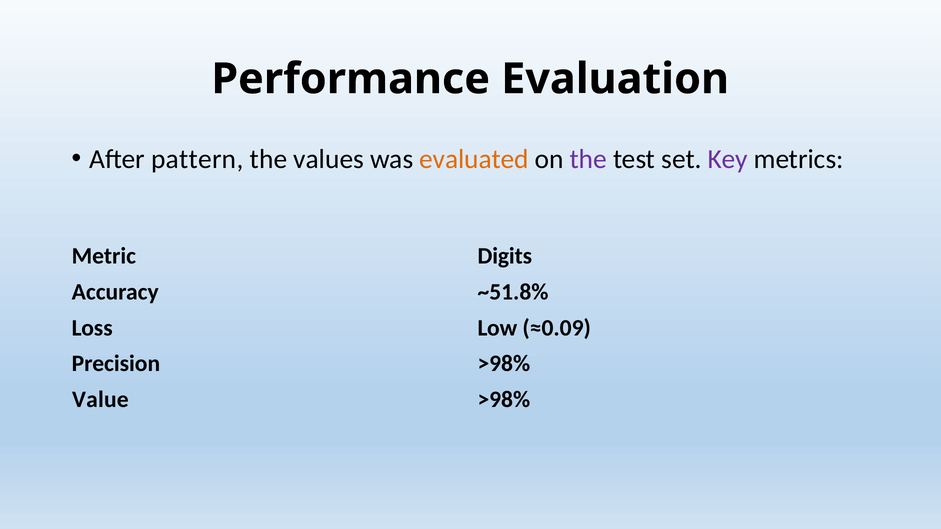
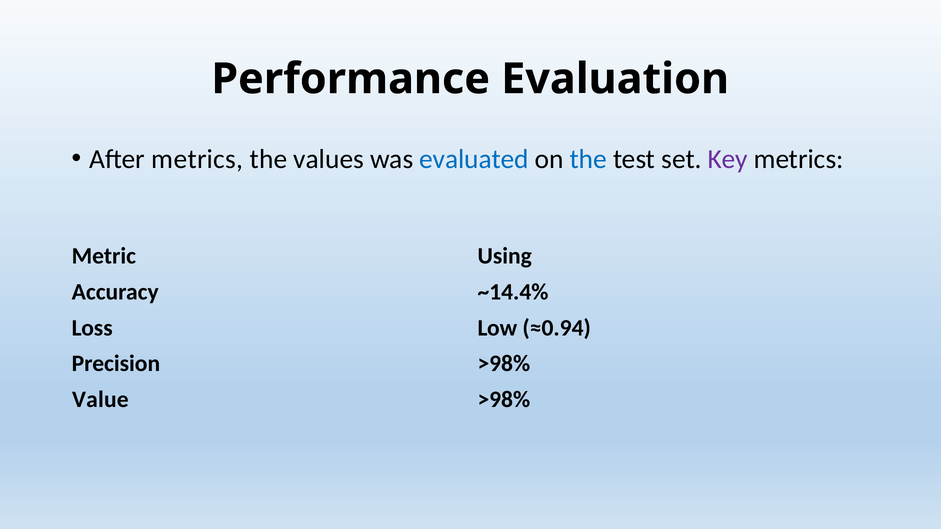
After pattern: pattern -> metrics (197, 159)
evaluated colour: orange -> blue (474, 159)
the colour: purple -> blue (588, 159)
Digits: Digits -> Using (505, 256)
~51.8%: ~51.8% -> ~14.4% (513, 292)
≈0.09: ≈0.09 -> ≈0.94 (557, 328)
